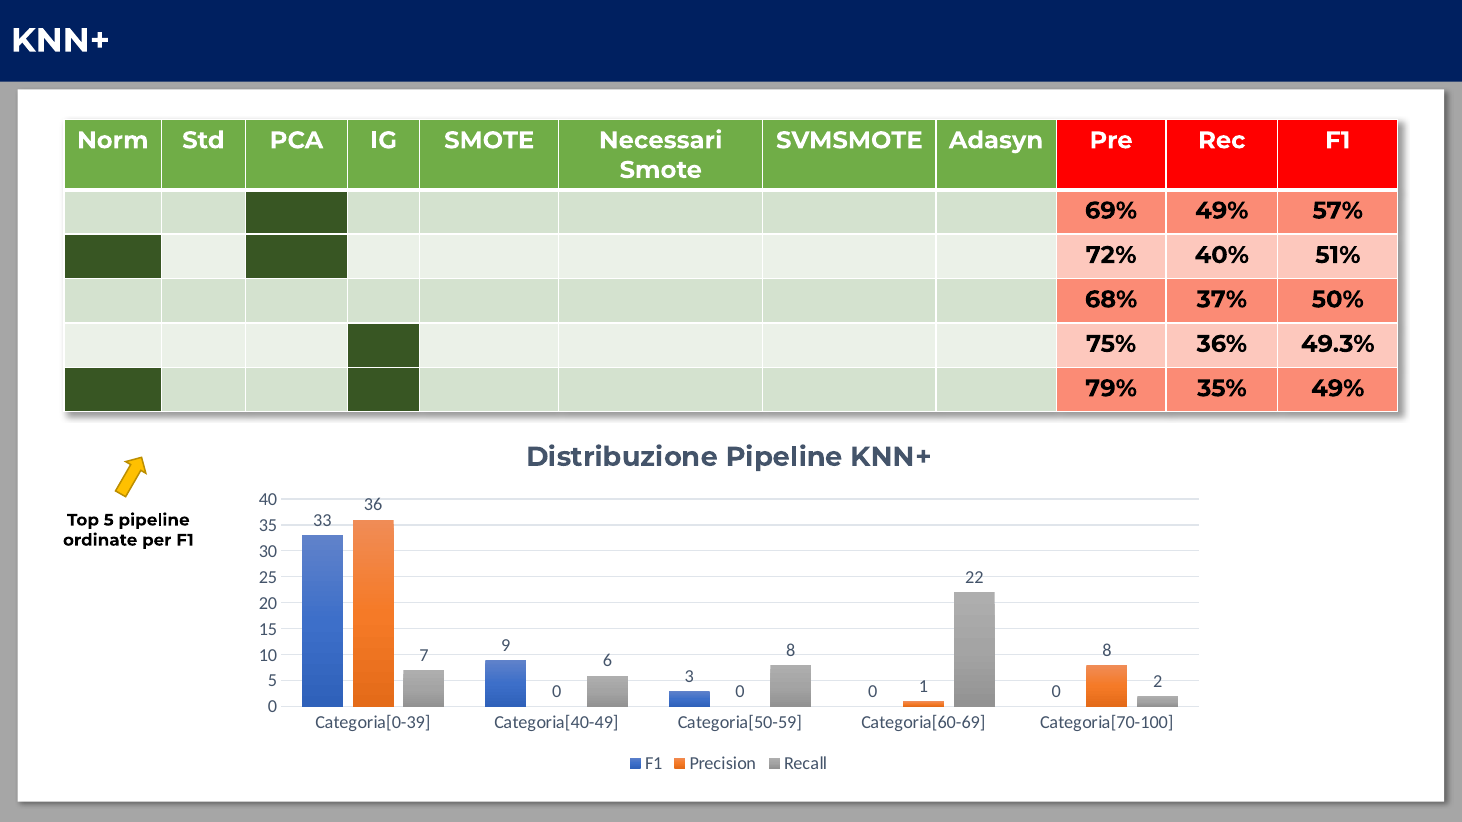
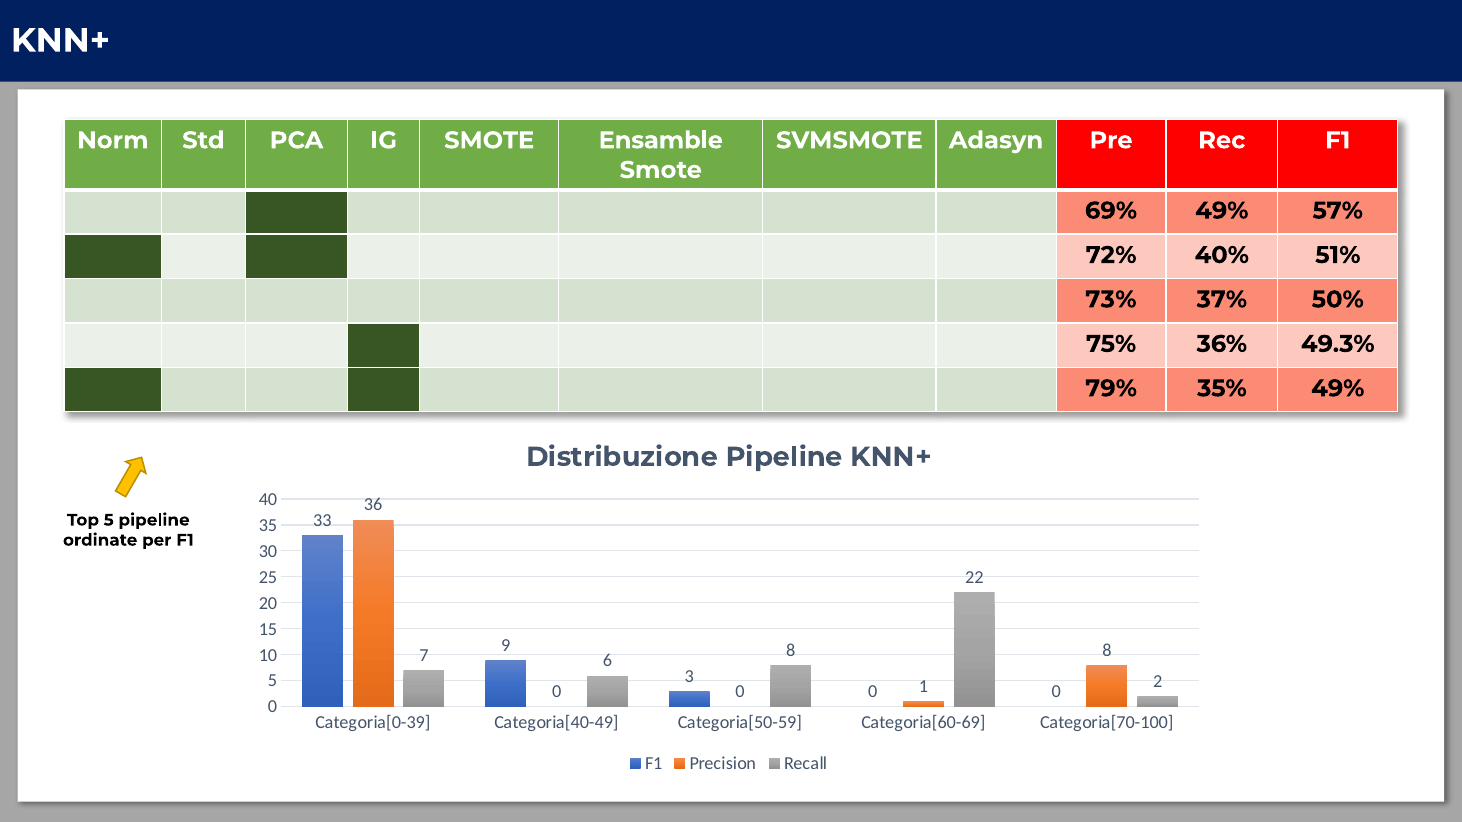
Necessari: Necessari -> Ensamble (661, 140)
68%: 68% -> 73% (1111, 300)
